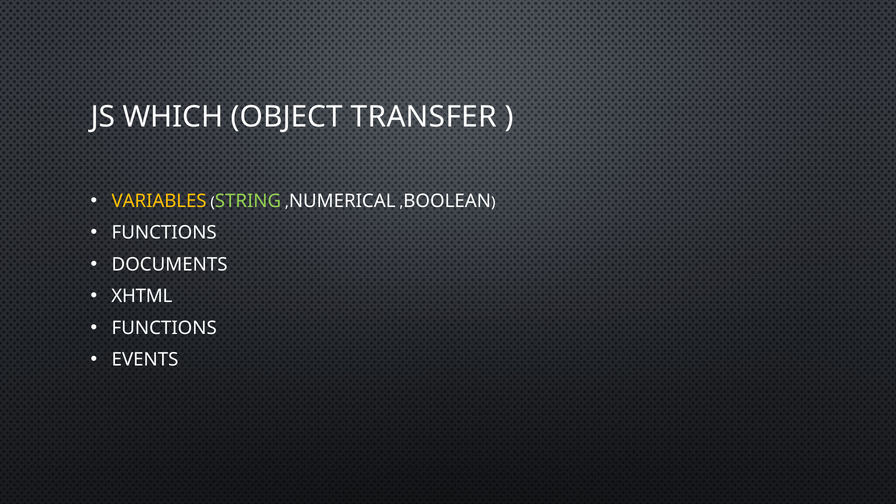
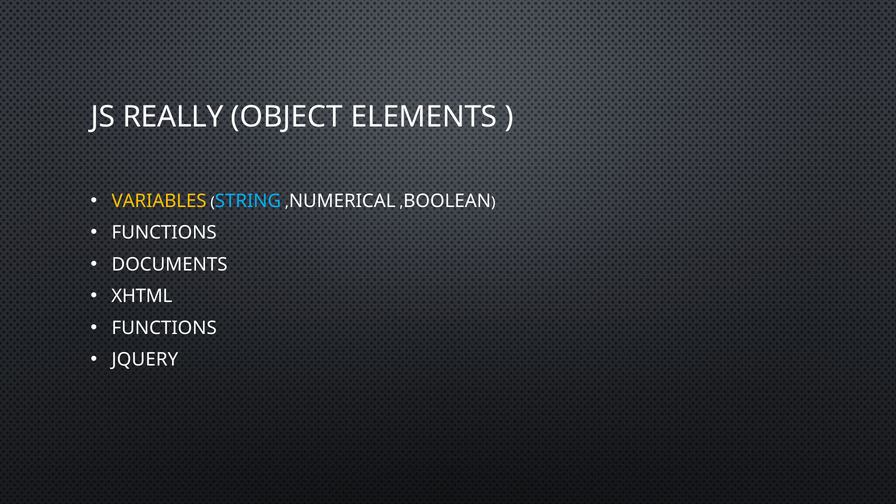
WHICH: WHICH -> REALLY (173, 117)
TRANSFER: TRANSFER -> ELEMENTS (424, 117)
STRING colour: light green -> light blue (248, 201)
EVENTS: EVENTS -> JQUERY (145, 360)
